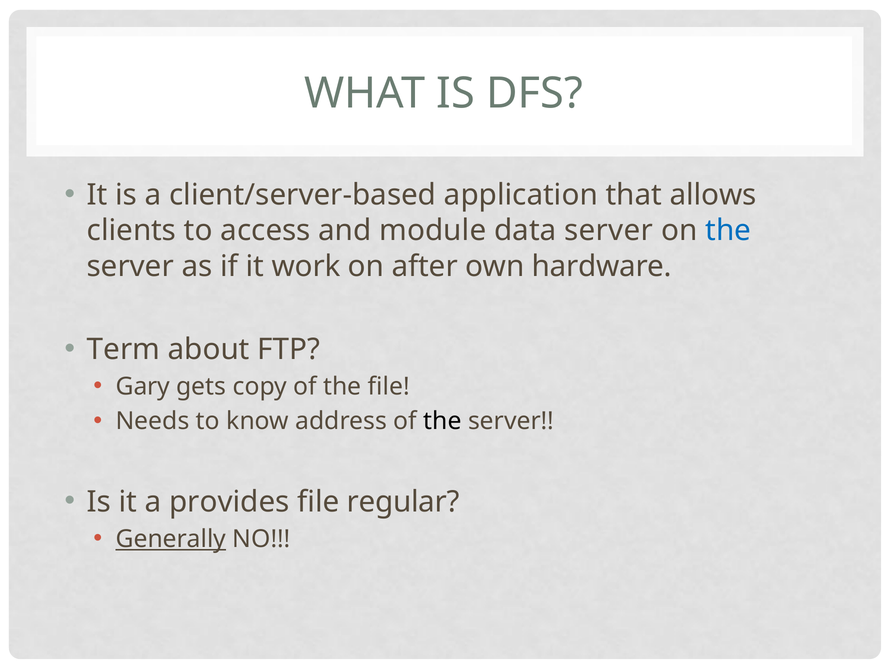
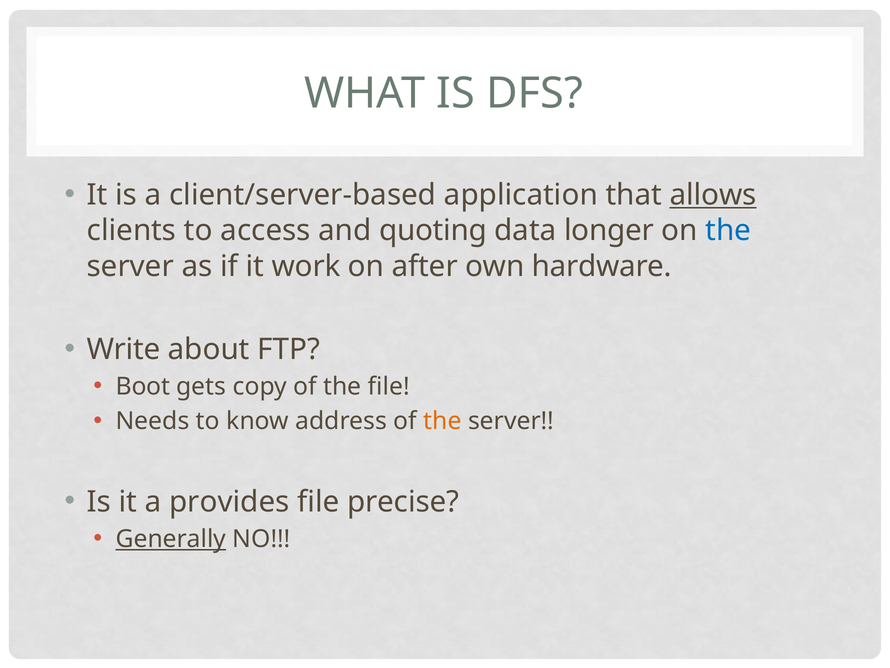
allows underline: none -> present (713, 195)
module: module -> quoting (433, 231)
data server: server -> longer (609, 231)
Term: Term -> Write (124, 349)
Gary: Gary -> Boot (143, 386)
the colour: black -> orange (442, 421)
regular: regular -> precise (403, 501)
